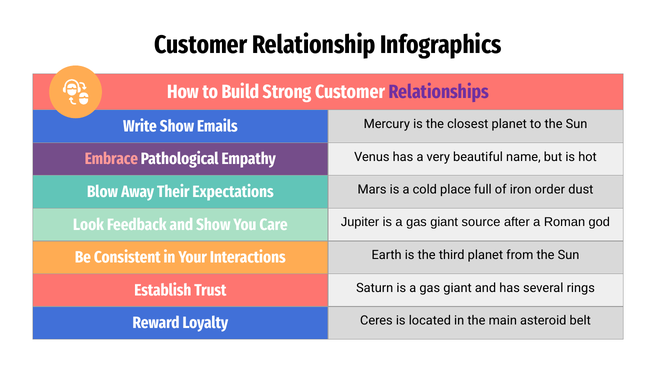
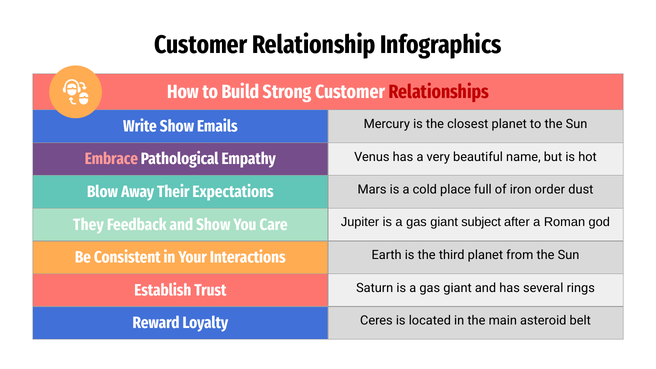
Relationships colour: purple -> red (439, 92)
Look: Look -> They (88, 225)
source: source -> subject (481, 222)
